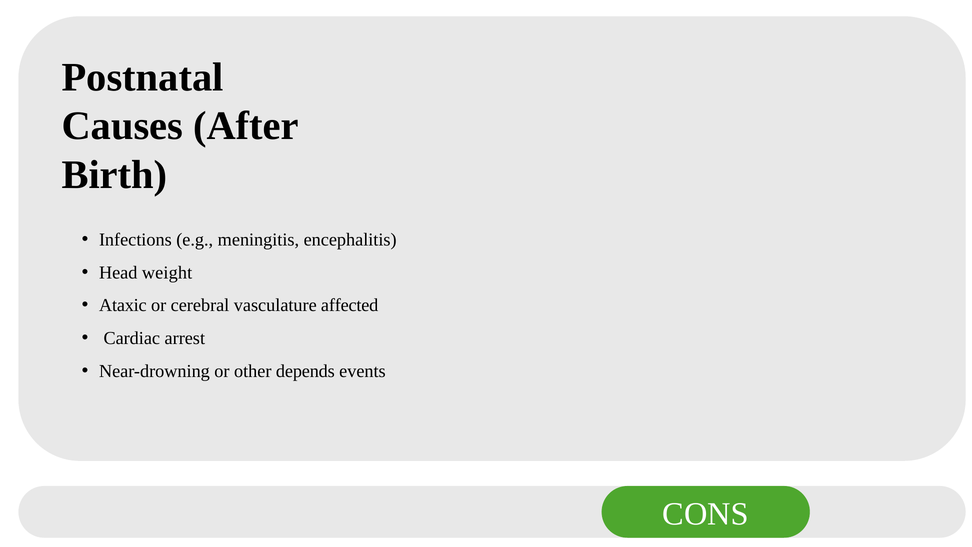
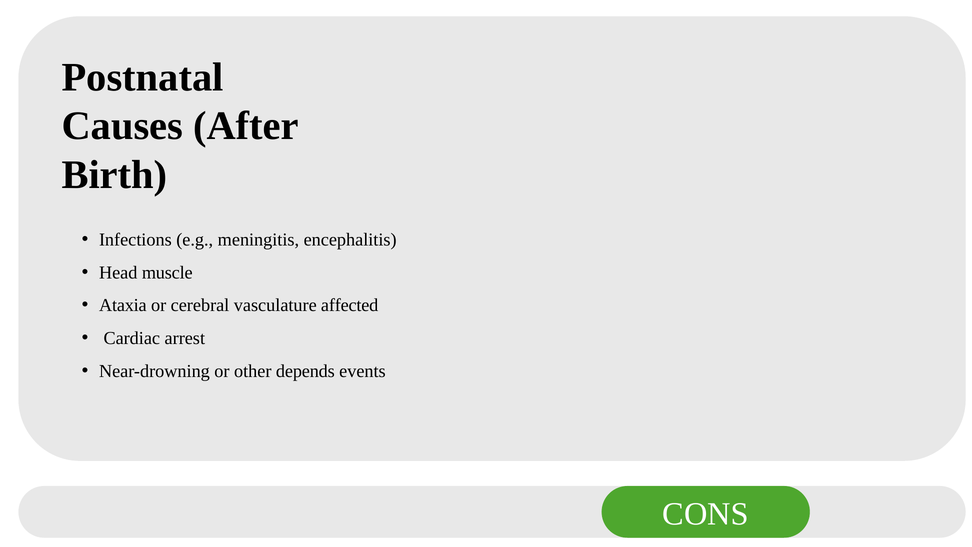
weight: weight -> muscle (167, 272)
Ataxic: Ataxic -> Ataxia (123, 305)
